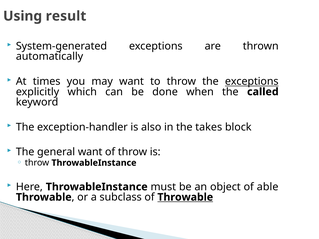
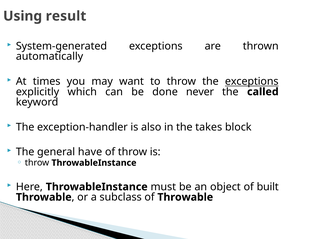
when: when -> never (200, 92)
general want: want -> have (90, 152)
able: able -> built (268, 187)
Throwable underline: present -> none (185, 197)
